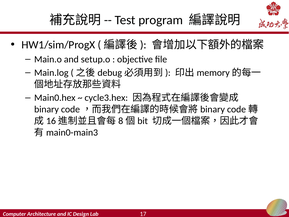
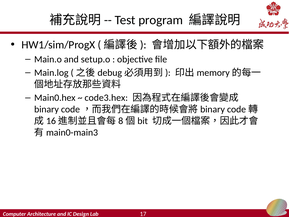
cycle3.hex: cycle3.hex -> code3.hex (106, 98)
